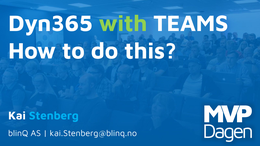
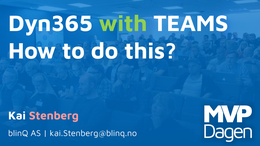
Stenberg colour: light blue -> pink (54, 116)
